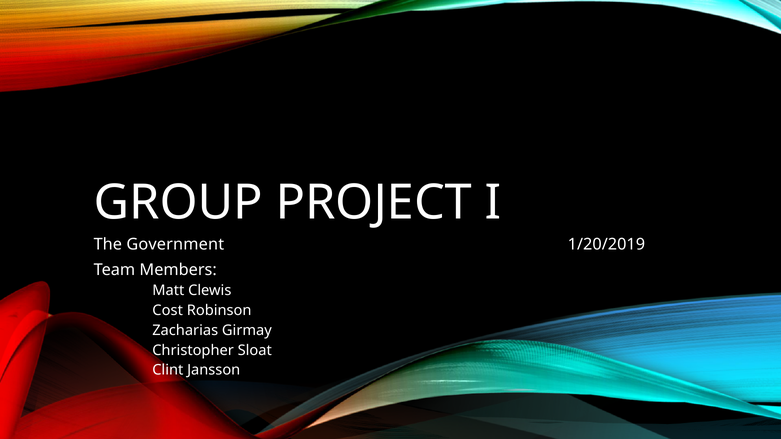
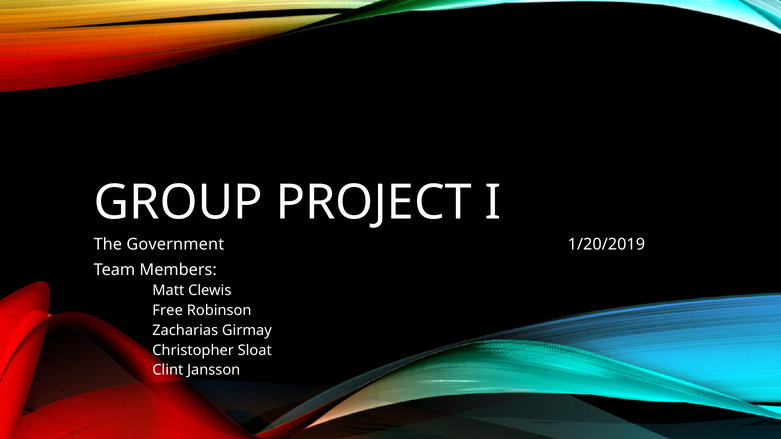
Cost: Cost -> Free (168, 311)
